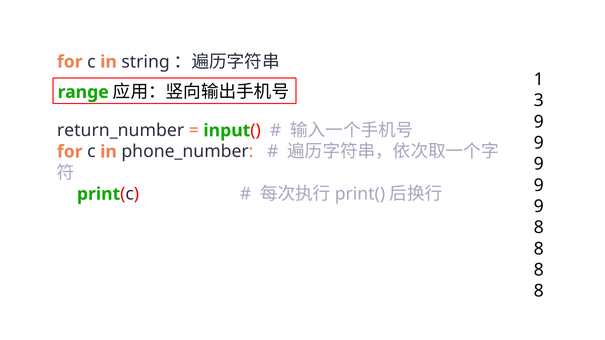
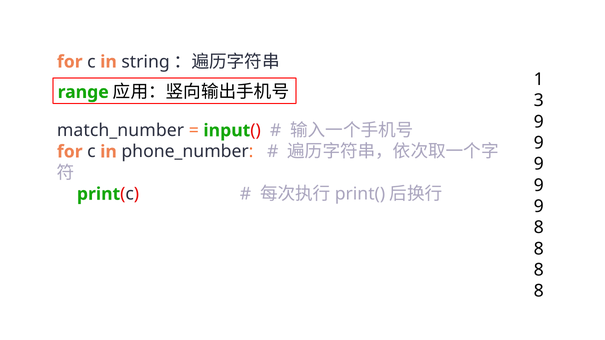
return_number: return_number -> match_number (121, 131)
